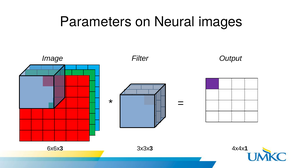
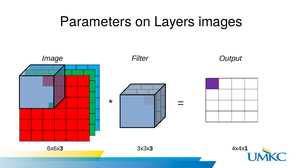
Neural: Neural -> Layers (174, 22)
